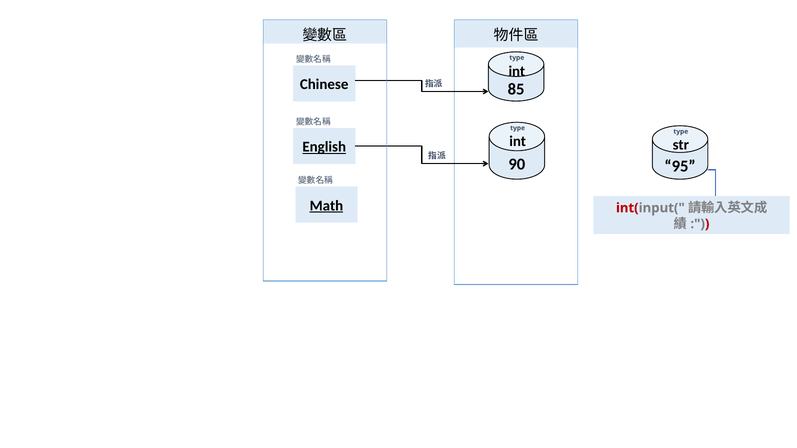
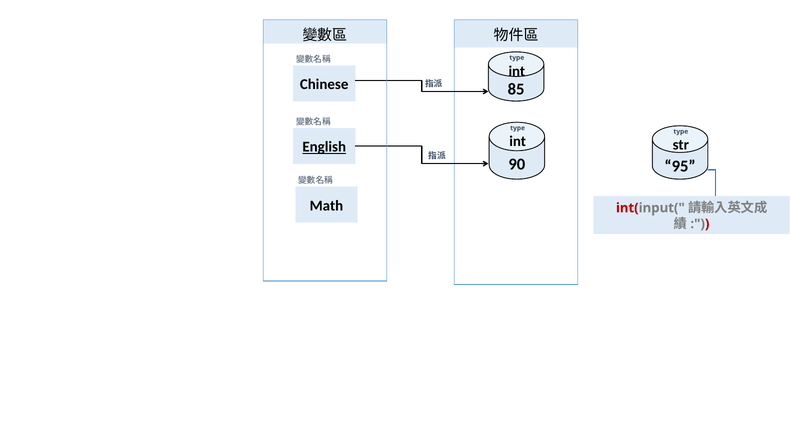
Math underline: present -> none (326, 206)
